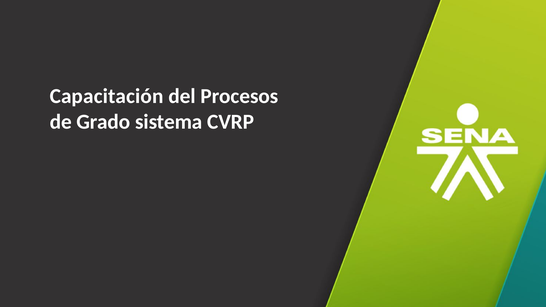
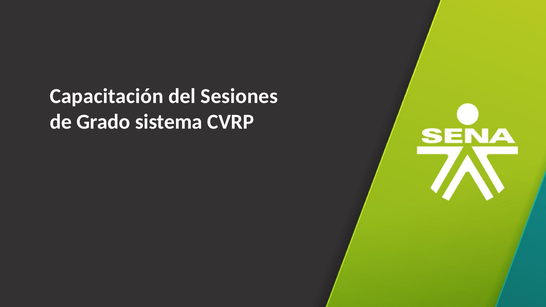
Procesos: Procesos -> Sesiones (239, 96)
